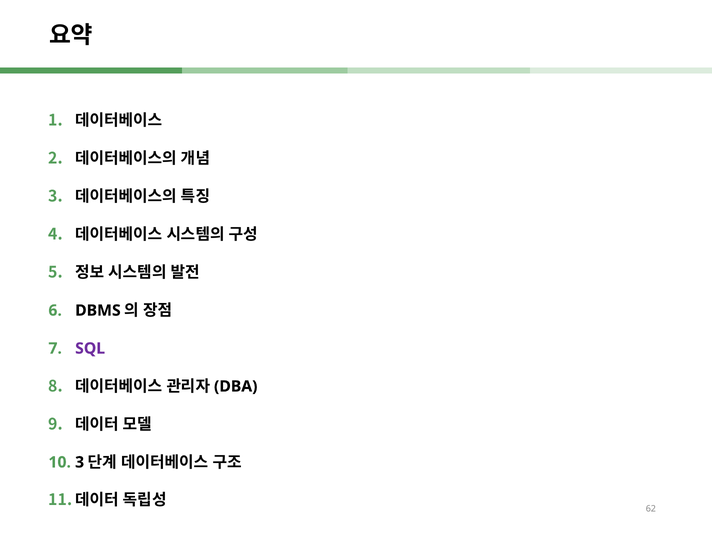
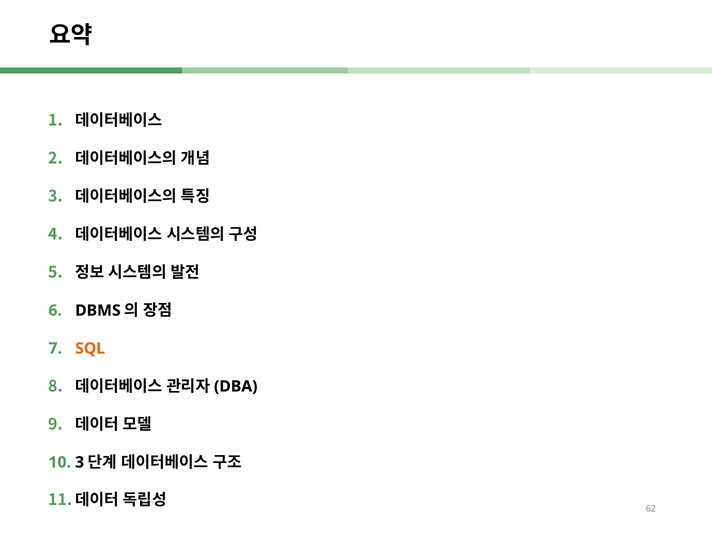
SQL colour: purple -> orange (90, 348)
